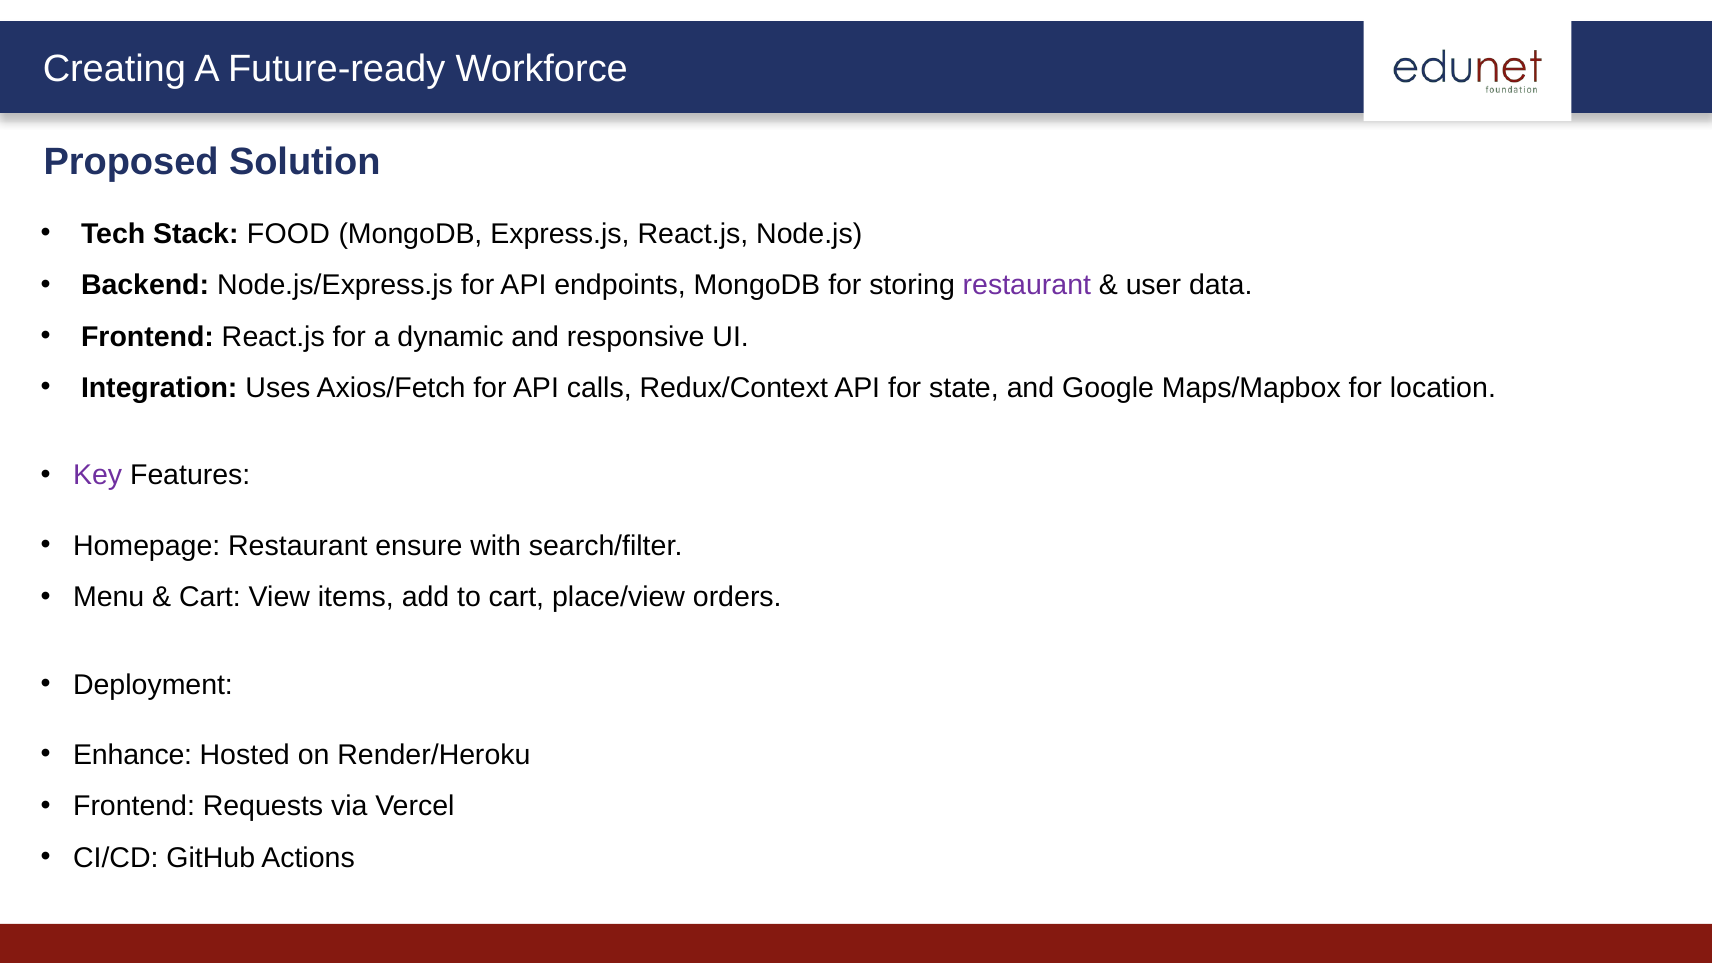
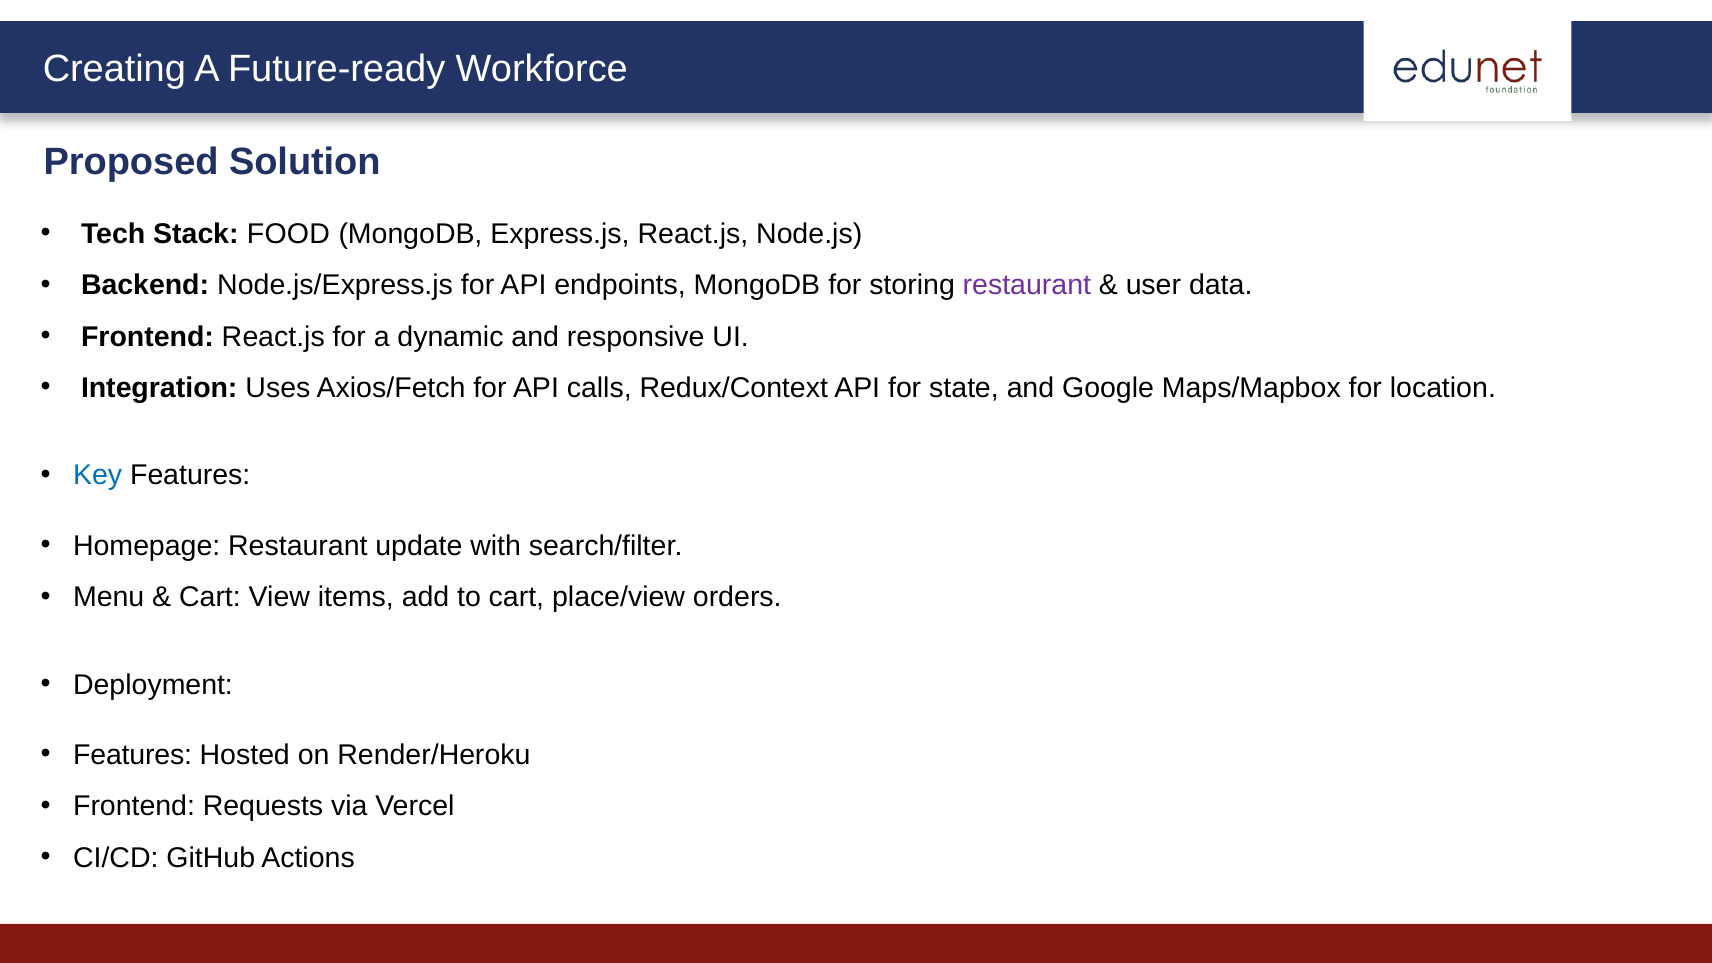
Key colour: purple -> blue (98, 475)
ensure: ensure -> update (419, 546)
Enhance: Enhance -> Features (133, 755)
